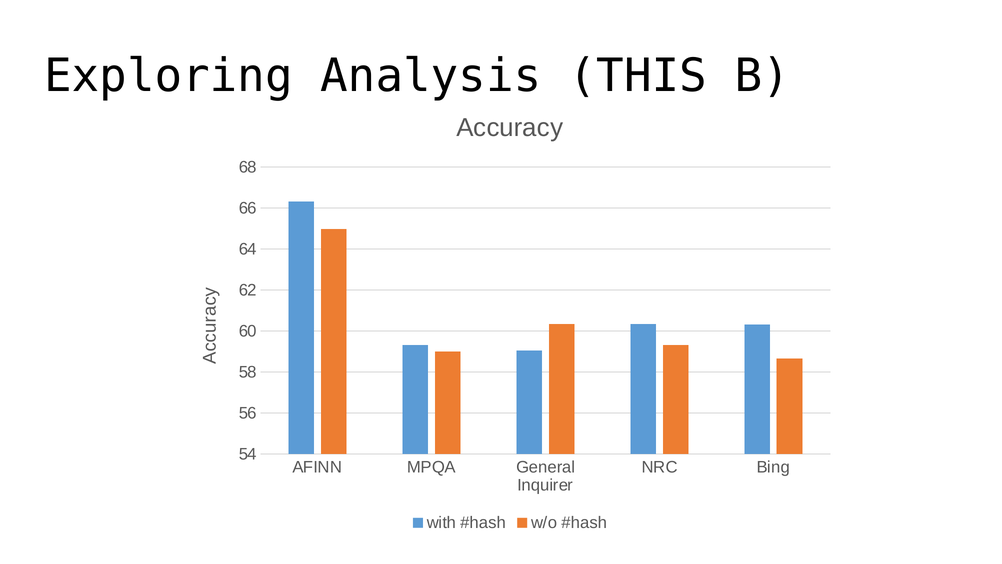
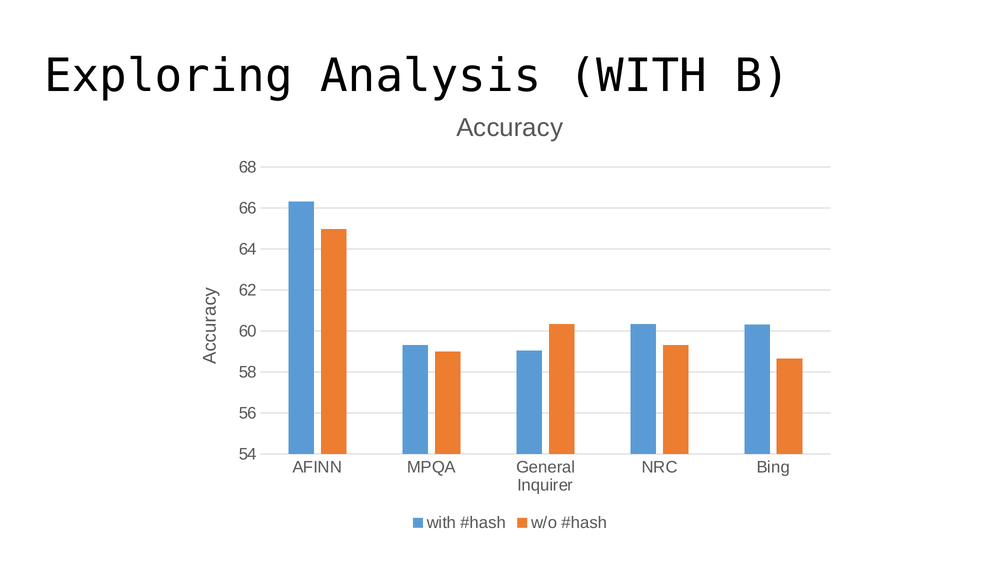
Analysis THIS: THIS -> WITH (638, 76)
